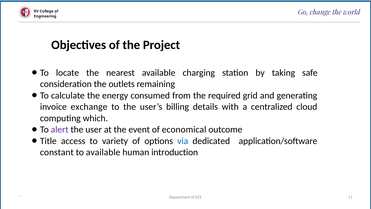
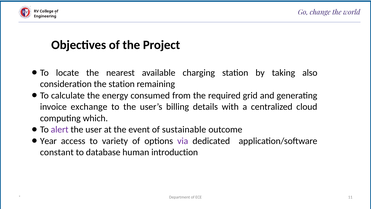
safe: safe -> also (310, 73)
the outlets: outlets -> station (122, 84)
economical: economical -> sustainable (184, 129)
Title: Title -> Year (48, 141)
via colour: blue -> purple (183, 141)
to available: available -> database (103, 152)
